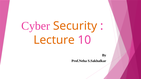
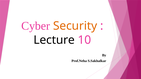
Lecture colour: orange -> black (54, 40)
